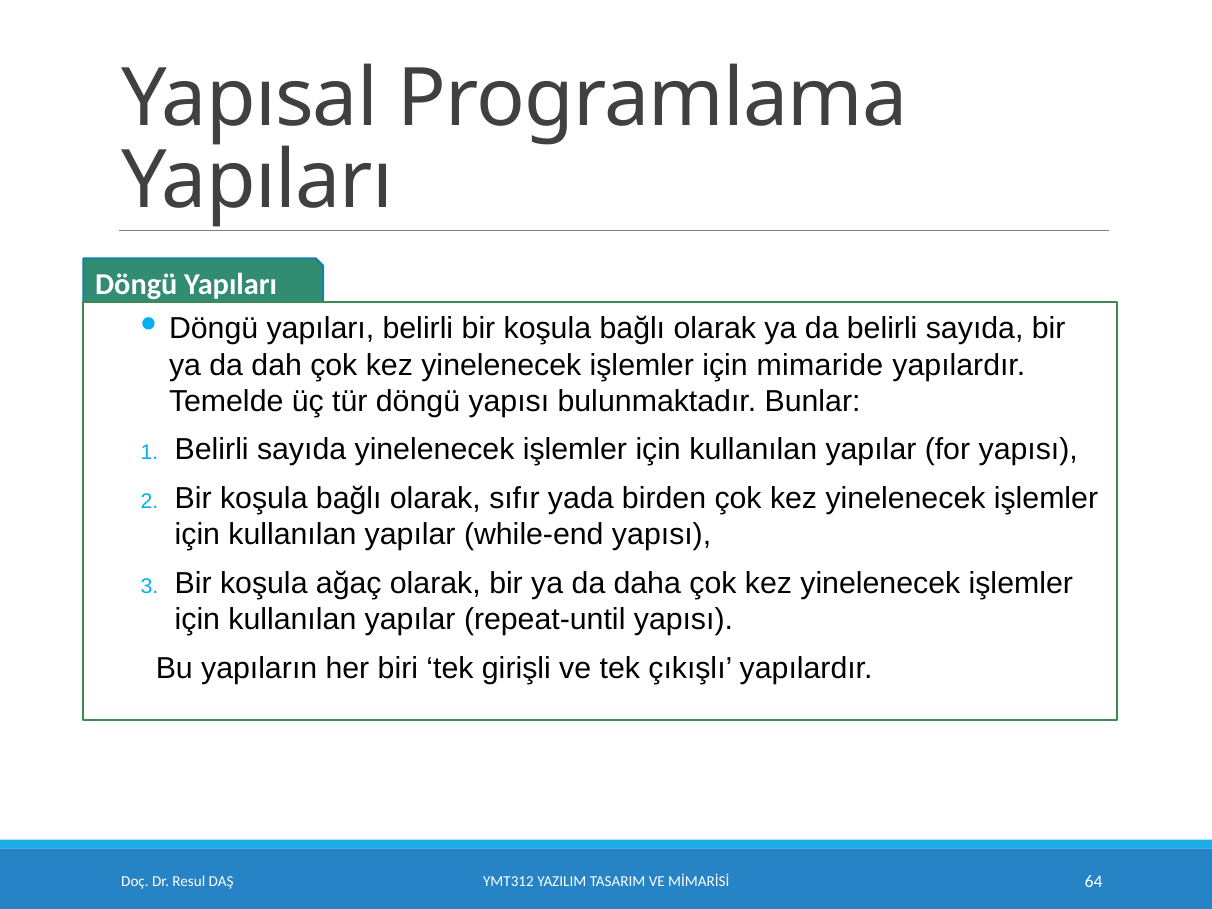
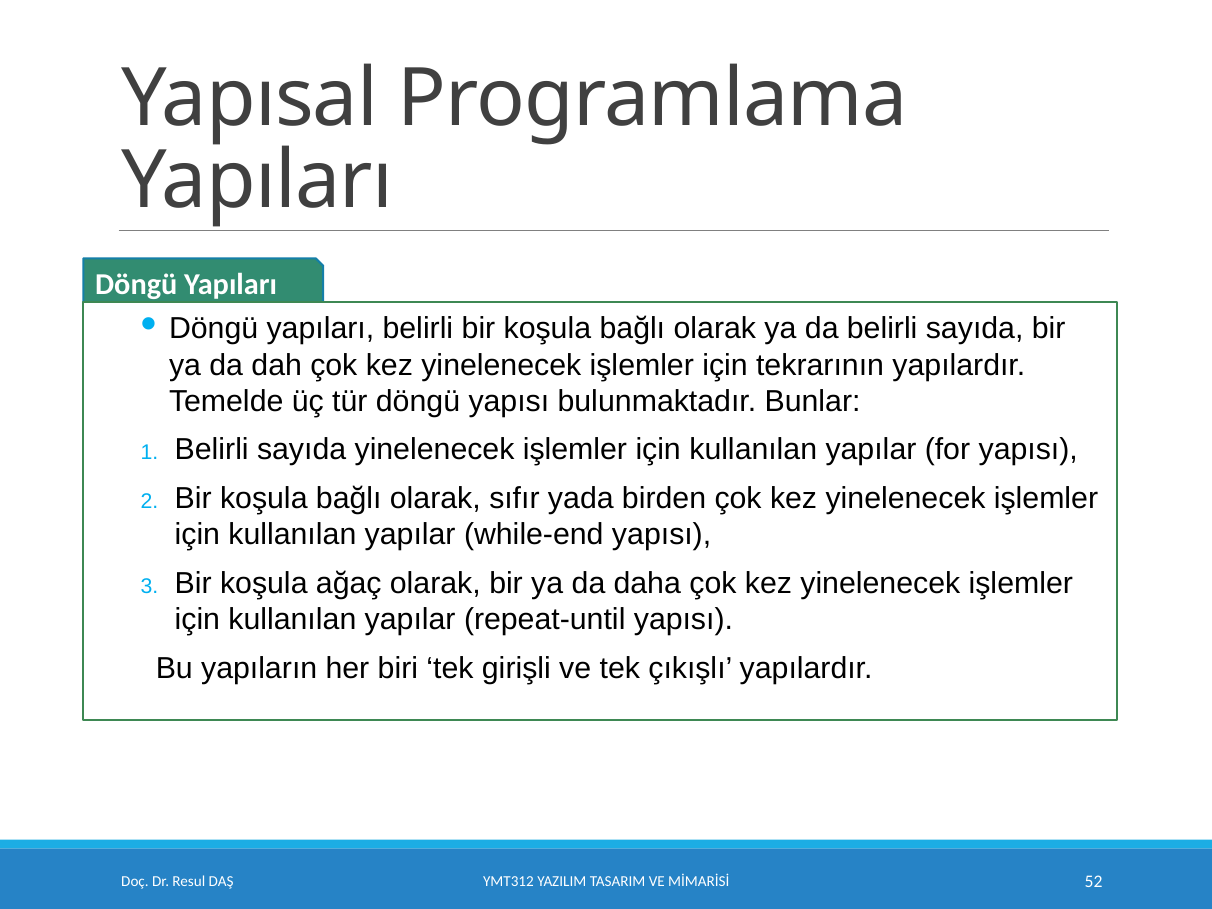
mimaride: mimaride -> tekrarının (820, 365)
64: 64 -> 52 (1094, 882)
